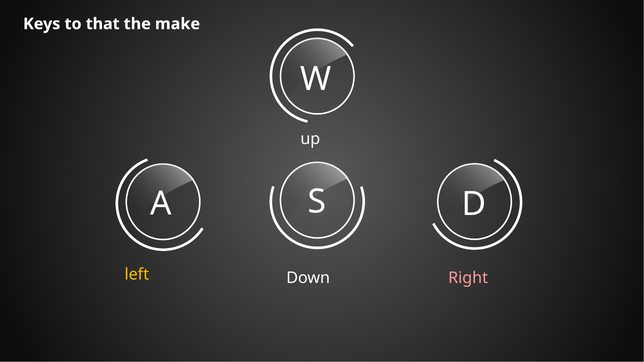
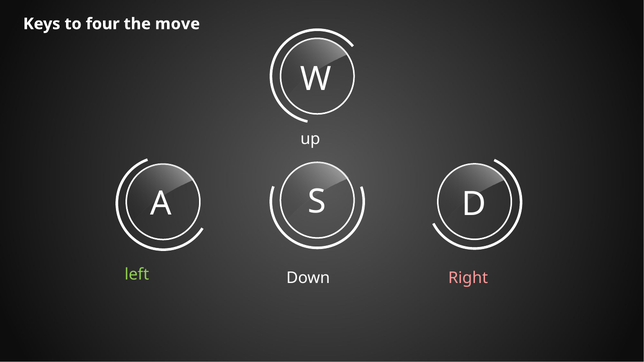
that: that -> four (103, 24)
make: make -> move (177, 24)
left colour: yellow -> light green (137, 275)
